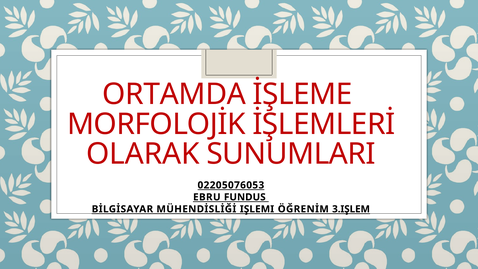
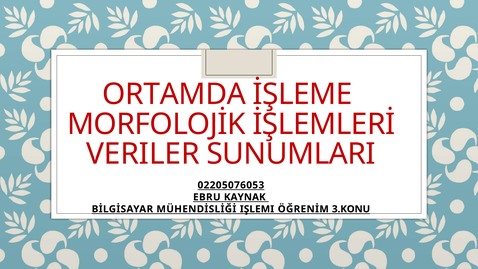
OLARAK: OLARAK -> VERILER (143, 154)
FUNDUS: FUNDUS -> KAYNAK (245, 197)
3.IŞLEM: 3.IŞLEM -> 3.KONU (351, 209)
